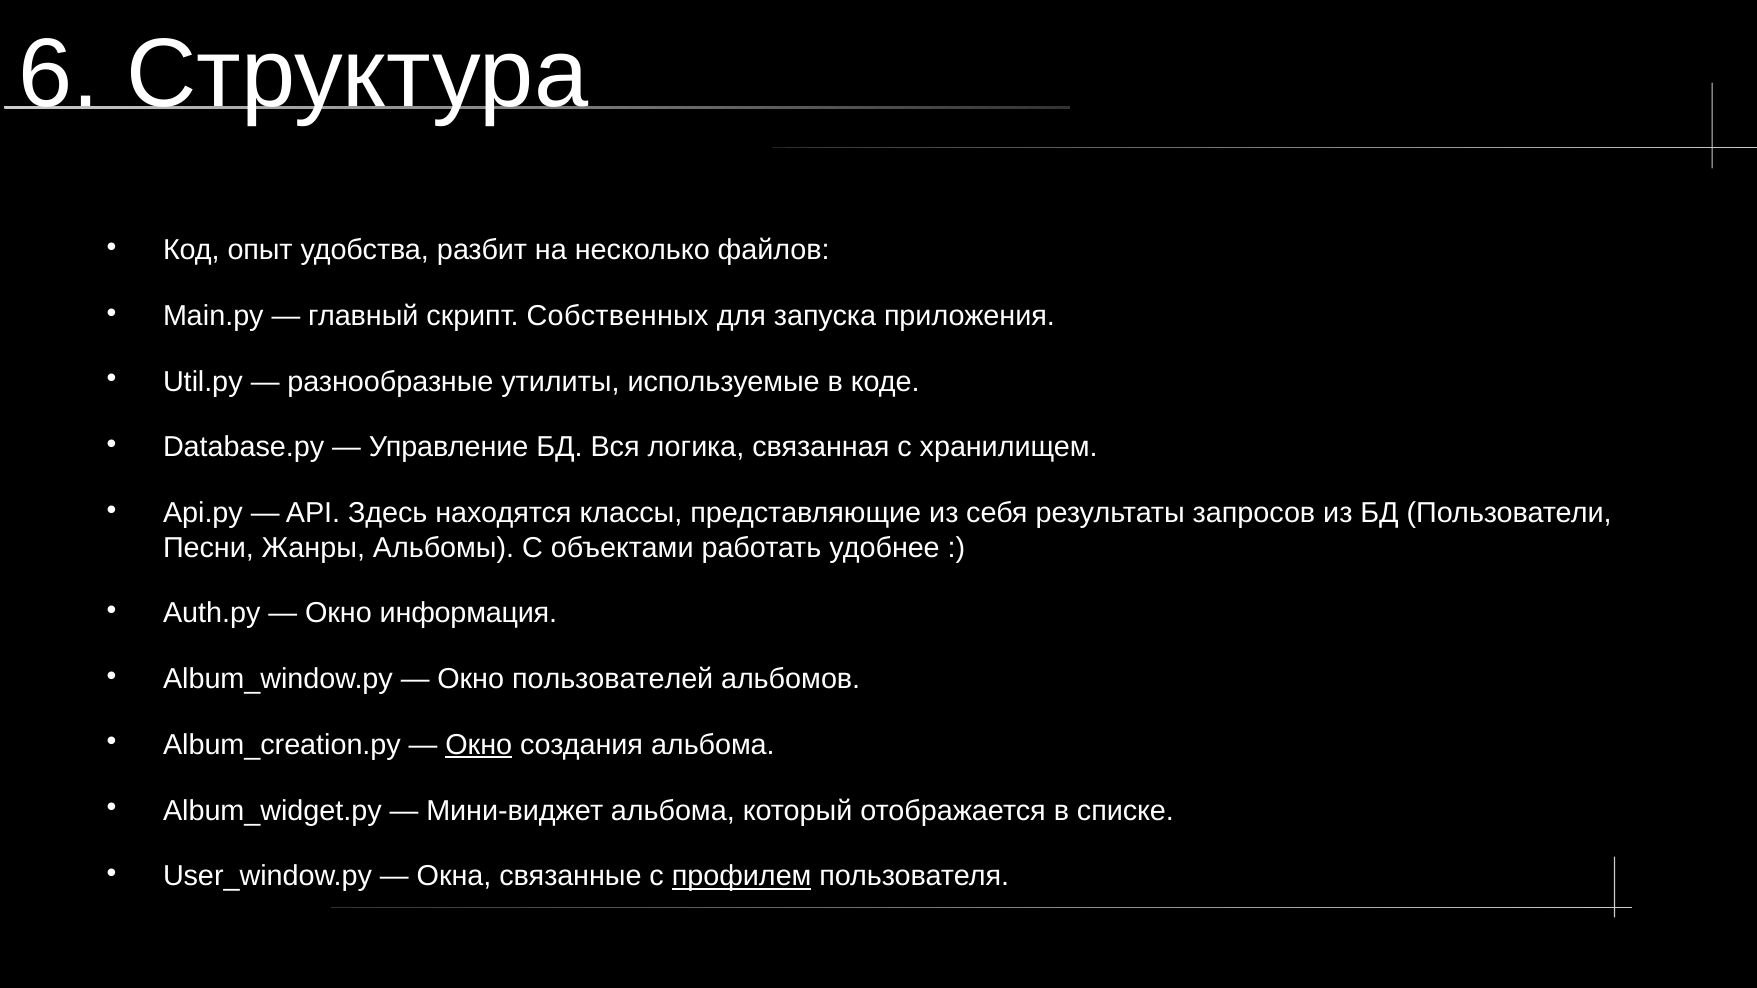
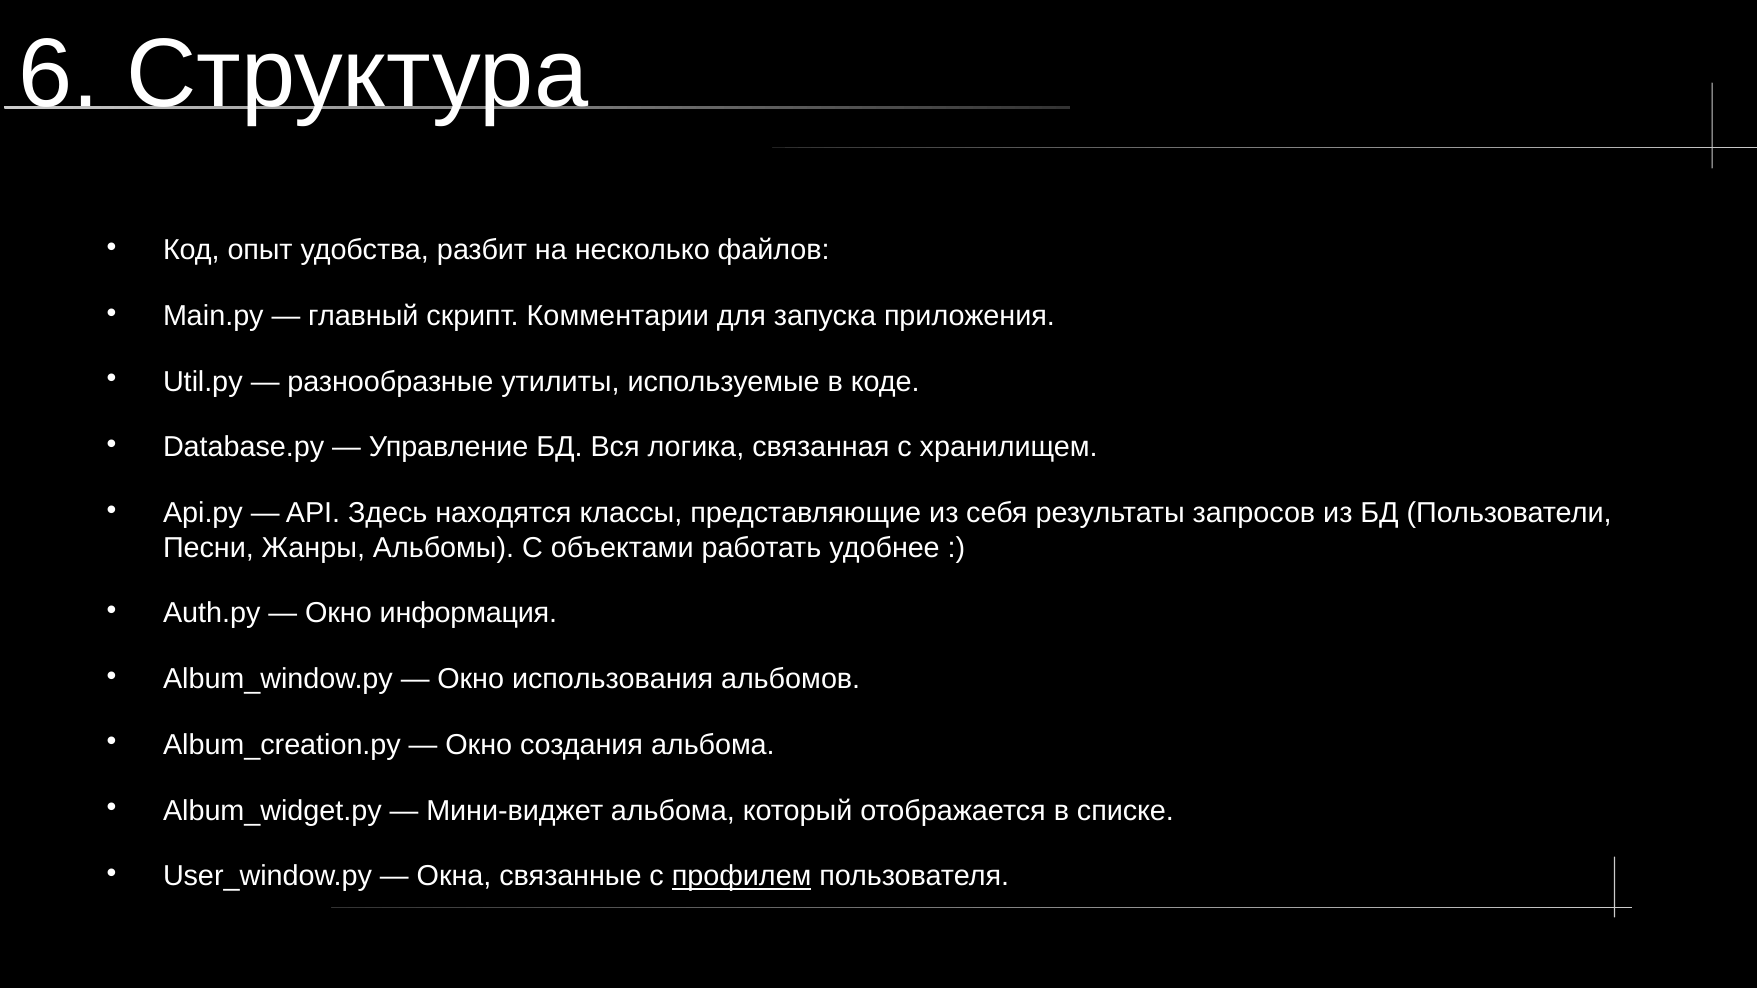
Собственных: Собственных -> Комментарии (618, 316)
пользователей: пользователей -> использования (613, 679)
Окно underline: present -> none (479, 745)
